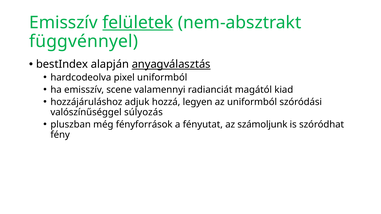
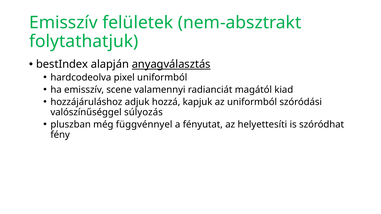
felületek underline: present -> none (138, 23)
függvénnyel: függvénnyel -> folytathatjuk (84, 41)
legyen: legyen -> kapjuk (198, 102)
fényforrások: fényforrások -> függvénnyel (144, 125)
számoljunk: számoljunk -> helyettesíti (262, 125)
